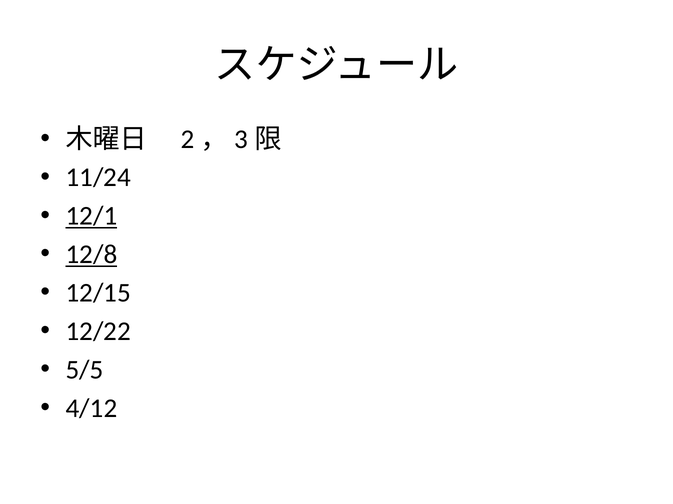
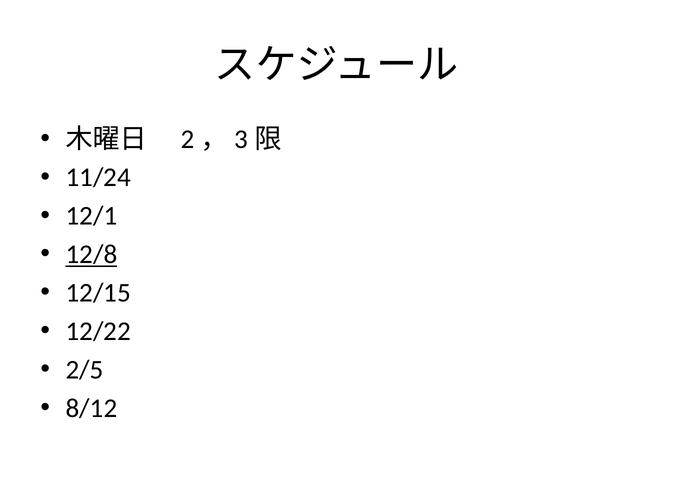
12/1 underline: present -> none (91, 216)
5/5: 5/5 -> 2/5 (85, 370)
4/12: 4/12 -> 8/12 (91, 409)
